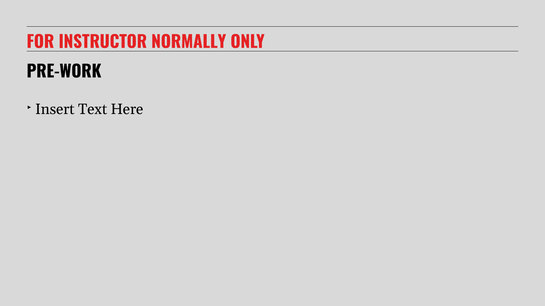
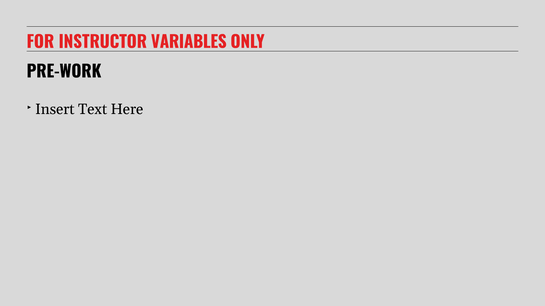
NORMALLY: NORMALLY -> VARIABLES (189, 42)
